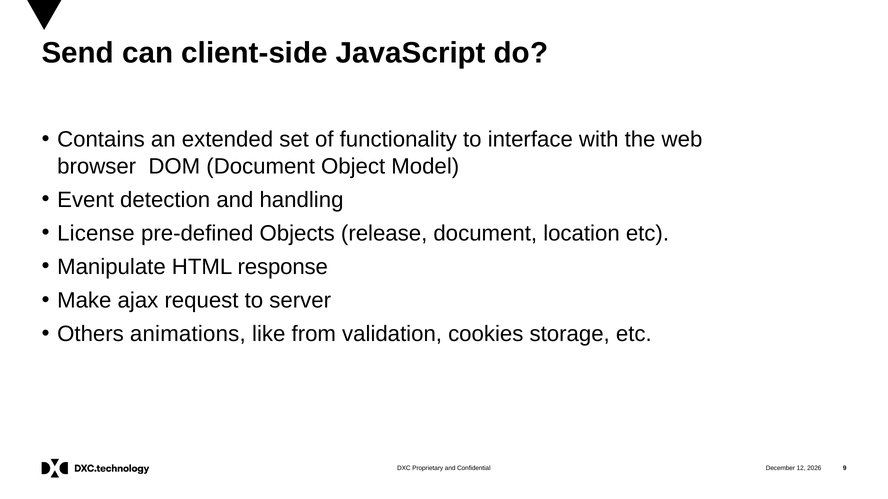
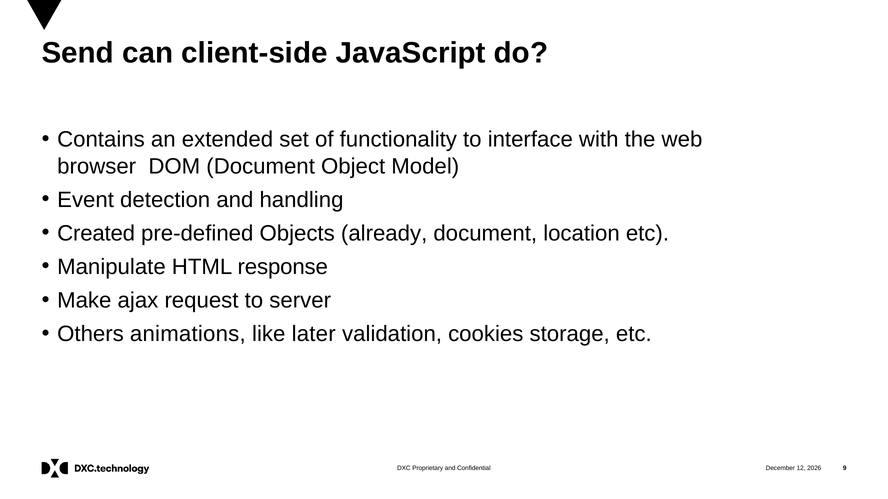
License: License -> Created (96, 234)
release: release -> already (384, 234)
from: from -> later (314, 334)
